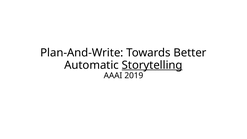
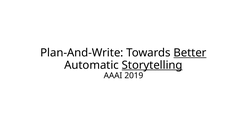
Better underline: none -> present (190, 53)
